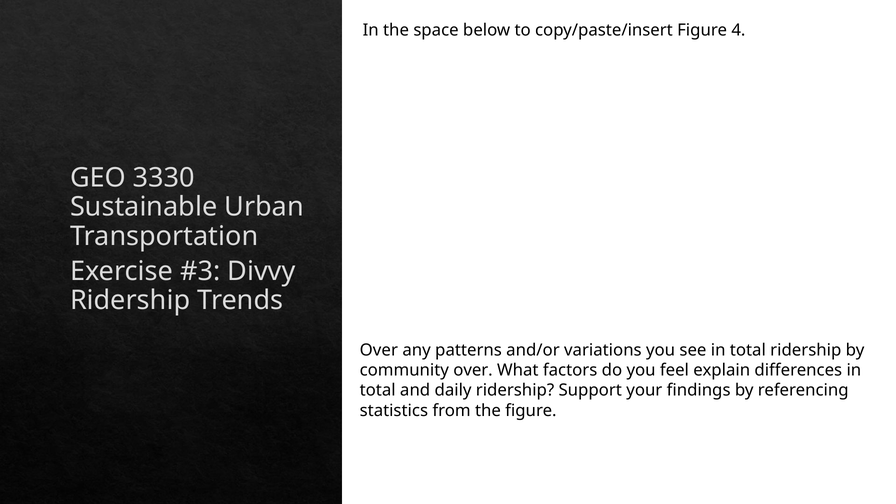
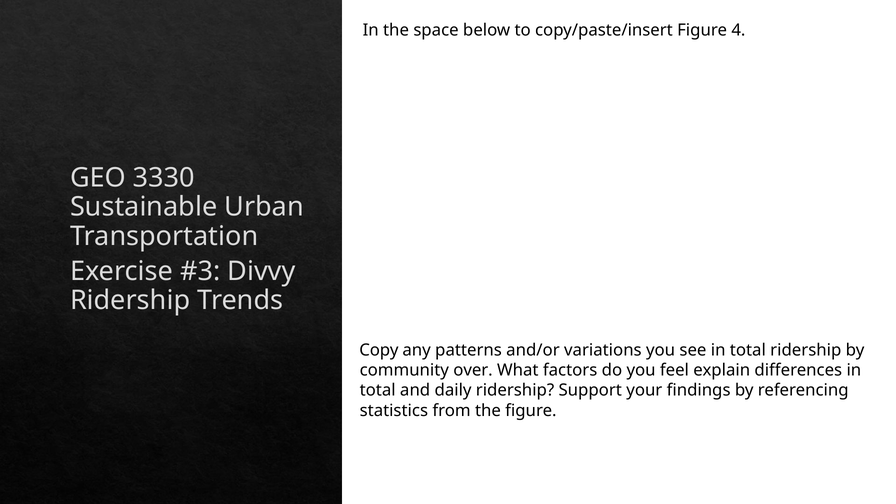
Over: Over -> Copy (379, 350)
